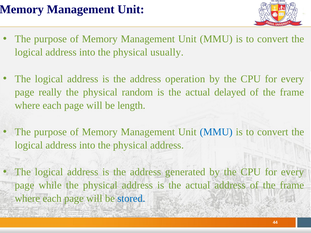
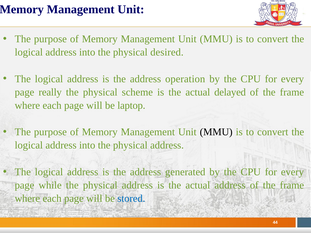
usually: usually -> desired (167, 52)
random: random -> scheme (137, 92)
length: length -> laptop (131, 106)
MMU colour: blue -> black (216, 132)
